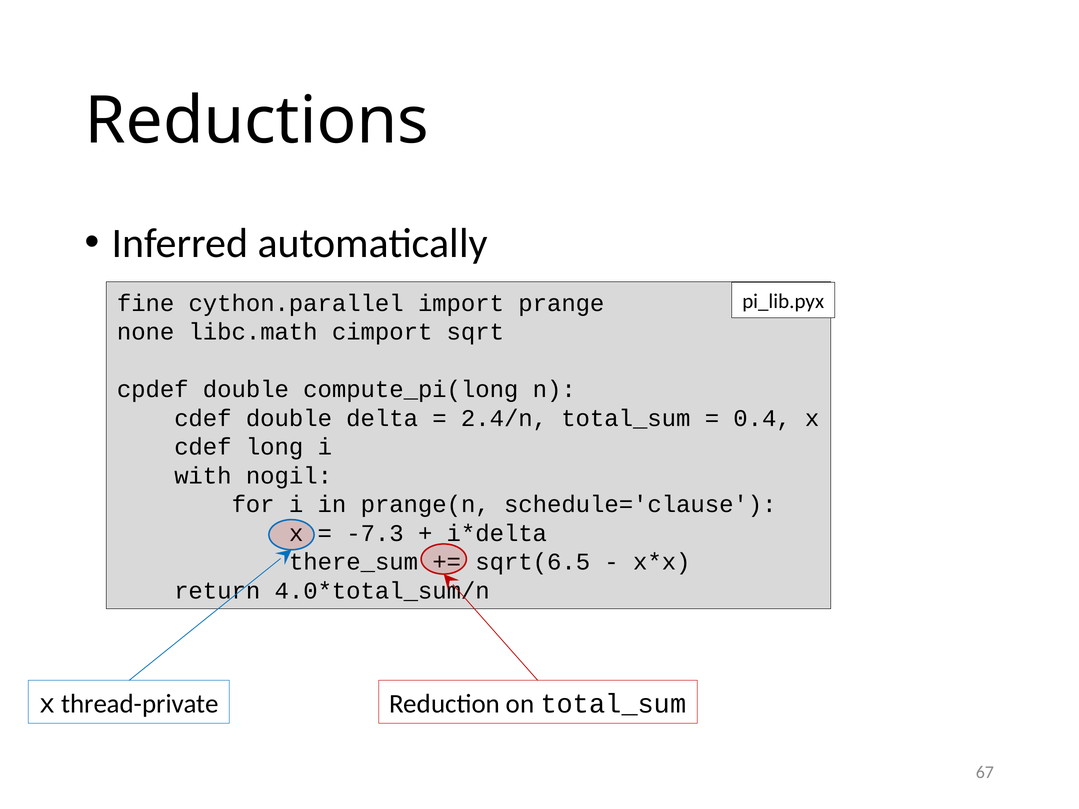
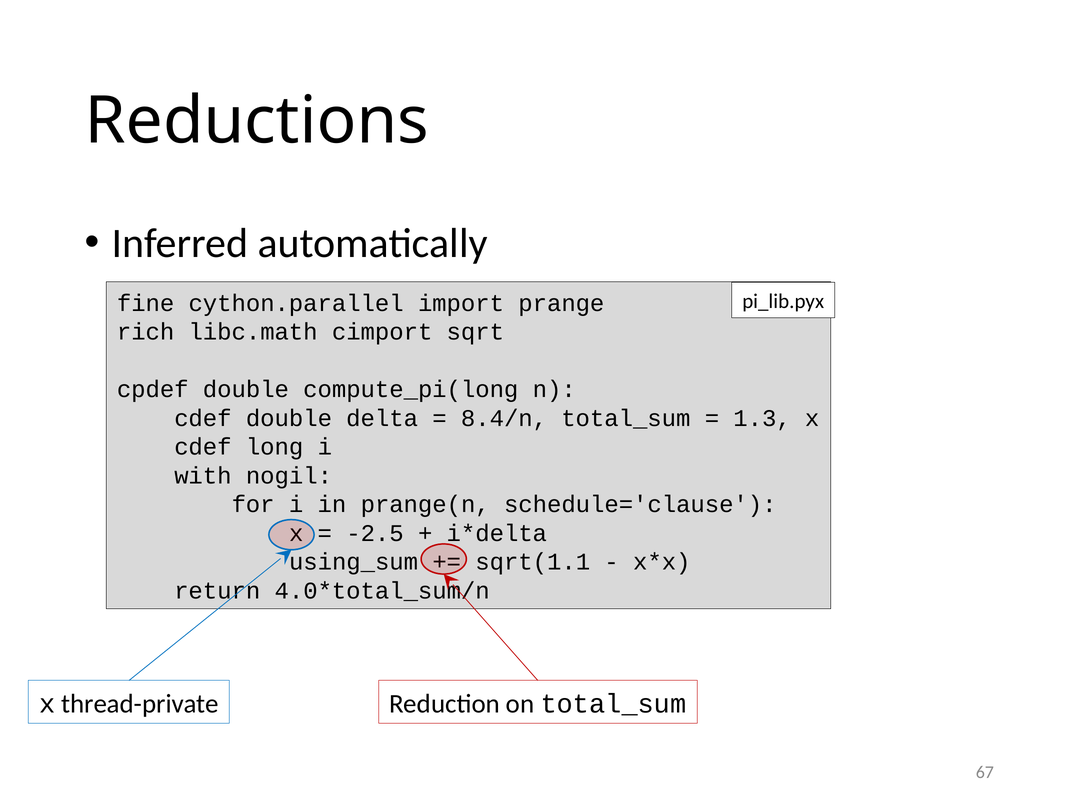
none: none -> rich (146, 332)
2.4/n: 2.4/n -> 8.4/n (504, 418)
0.4: 0.4 -> 1.3 (762, 418)
-7.3: -7.3 -> -2.5 (375, 533)
there_sum: there_sum -> using_sum (354, 562)
sqrt(6.5: sqrt(6.5 -> sqrt(1.1 (533, 562)
